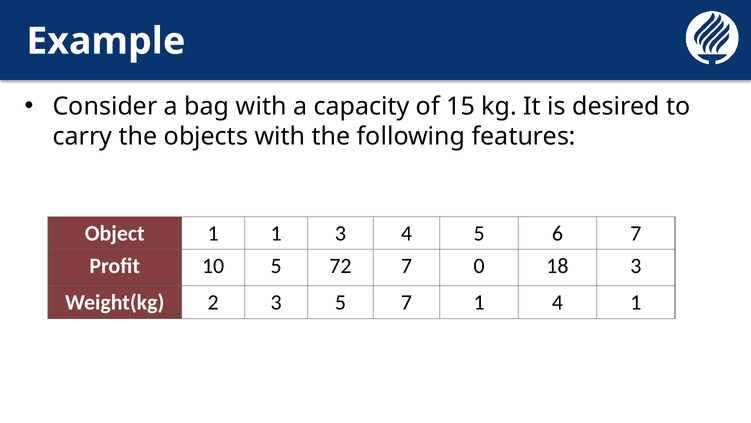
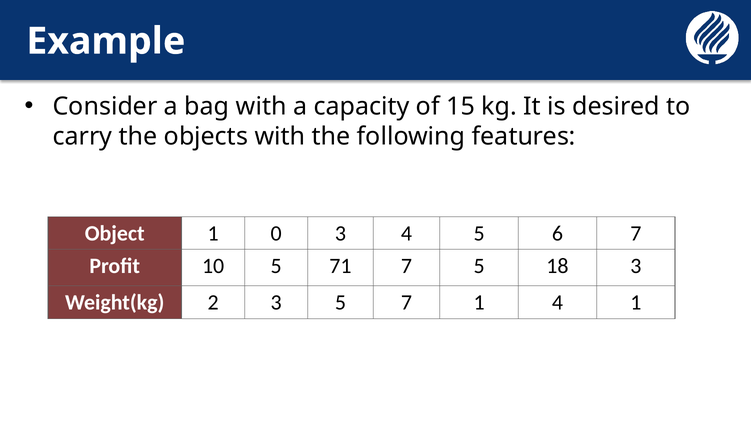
1 1: 1 -> 0 (276, 233)
72: 72 -> 71 (340, 265)
7 0: 0 -> 5 (479, 265)
